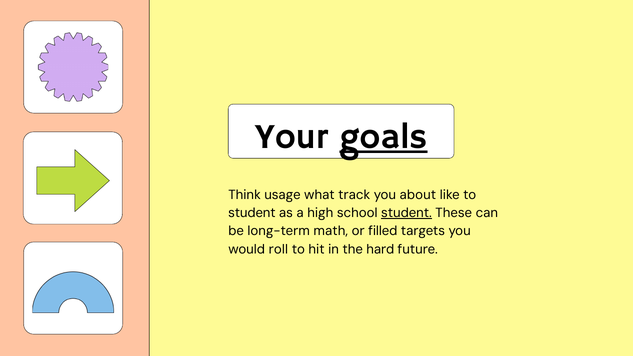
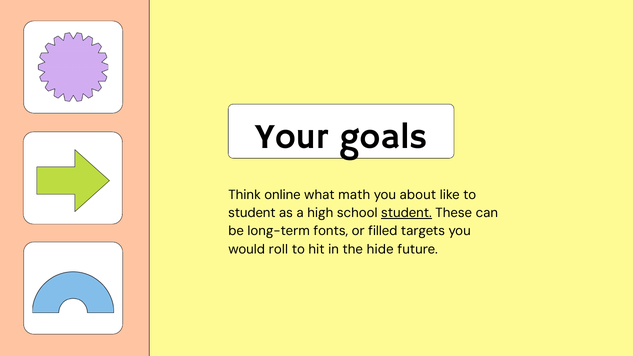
goals underline: present -> none (383, 137)
usage: usage -> online (282, 195)
track: track -> math (354, 195)
math: math -> fonts (331, 231)
hard: hard -> hide (380, 249)
